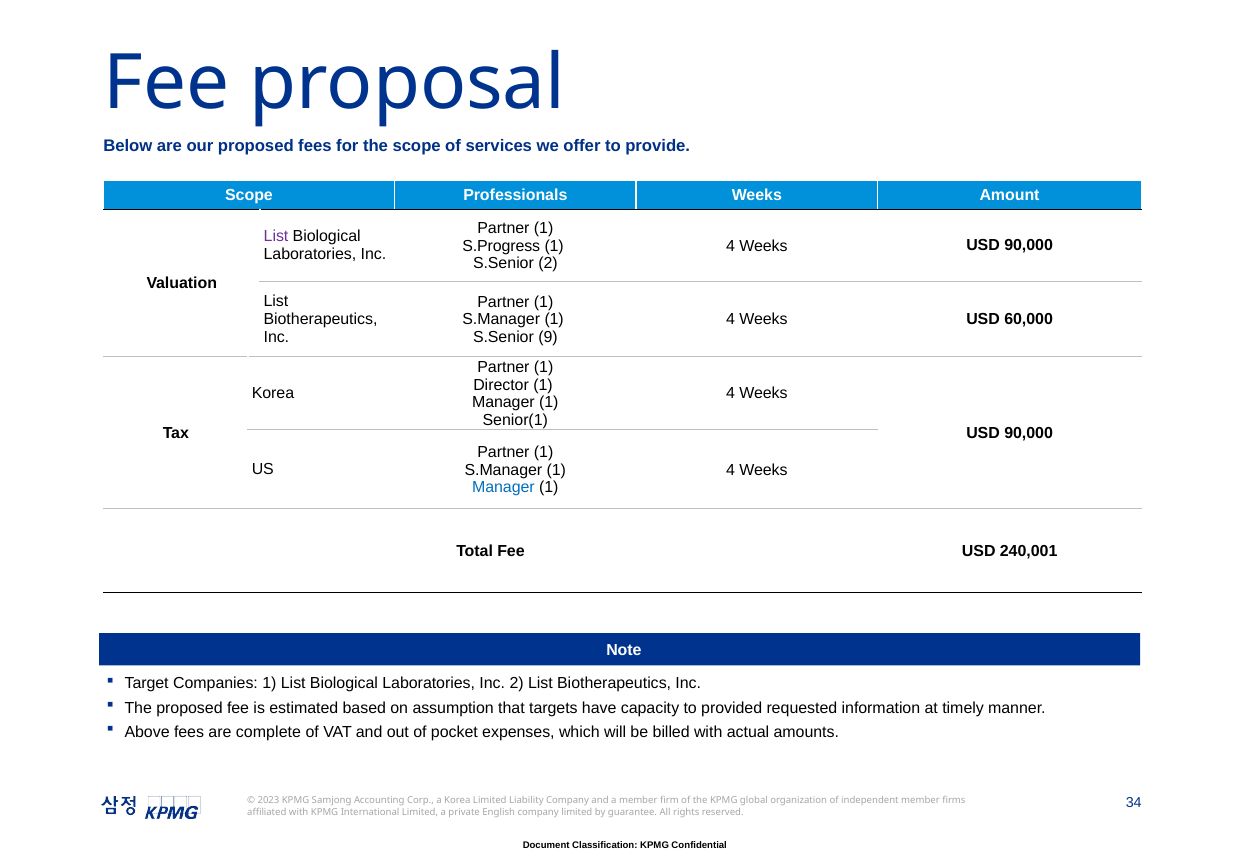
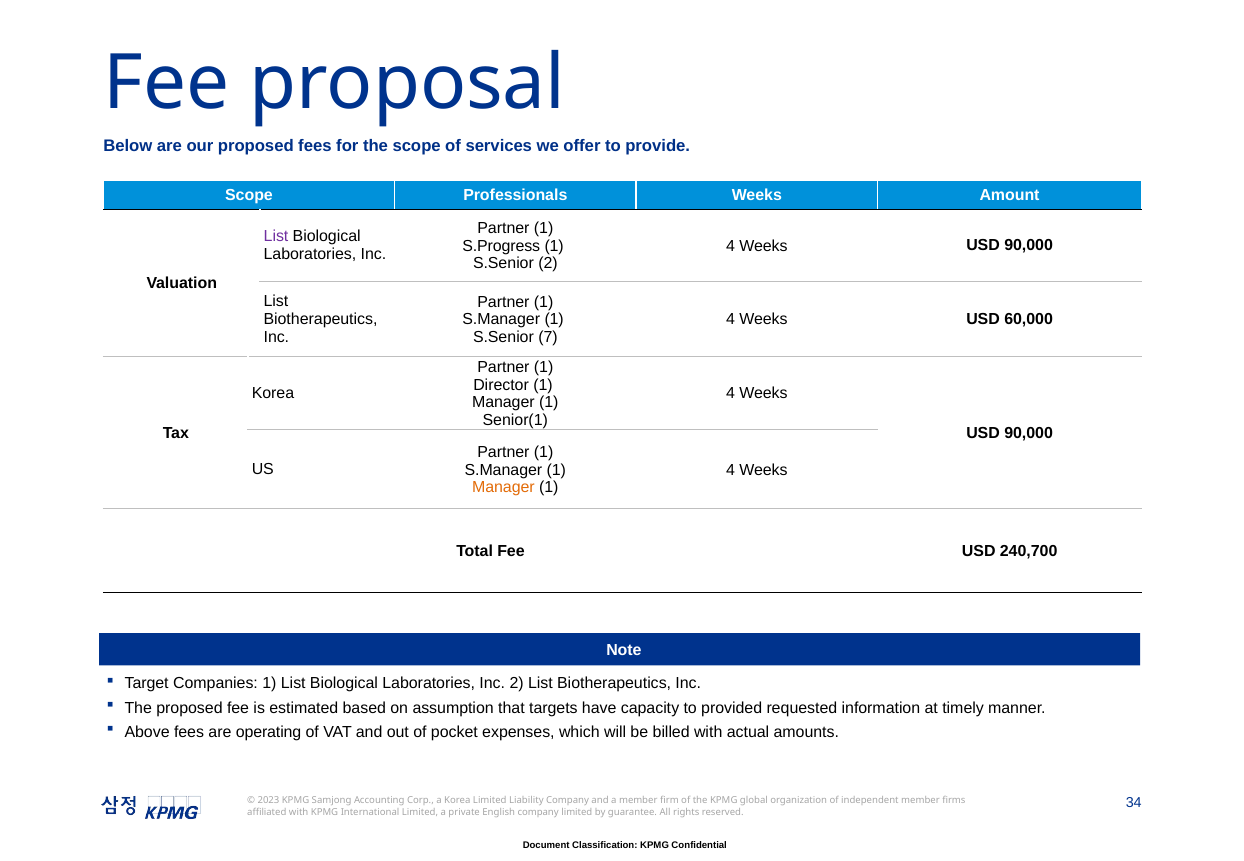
9: 9 -> 7 (548, 338)
Manager colour: blue -> orange (503, 488)
240,001: 240,001 -> 240,700 (1029, 551)
complete: complete -> operating (269, 732)
